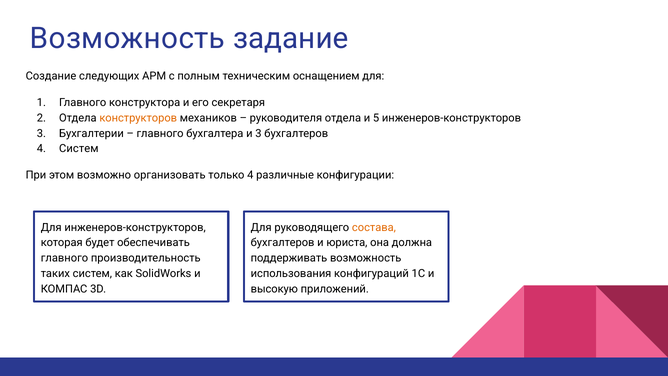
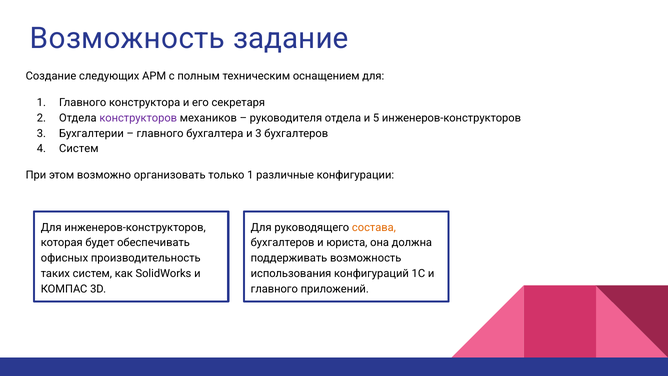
конструкторов colour: orange -> purple (138, 118)
только 4: 4 -> 1 (250, 175)
главного: главного -> офисных (64, 258)
высокую: высокую -> главного (274, 289)
